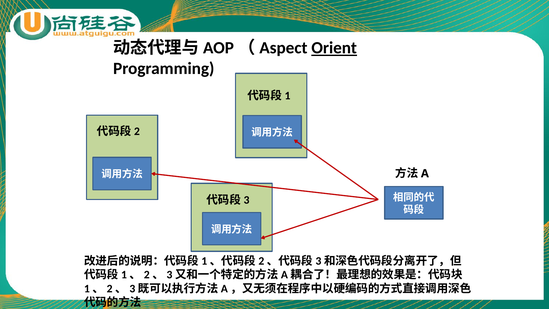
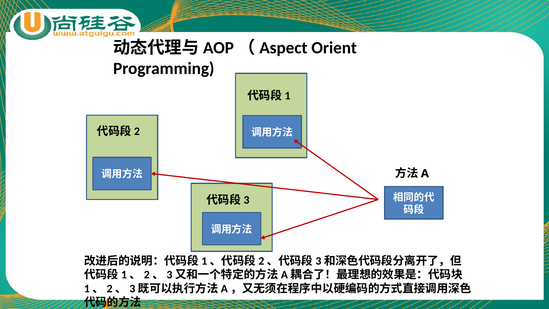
Orient underline: present -> none (334, 48)
